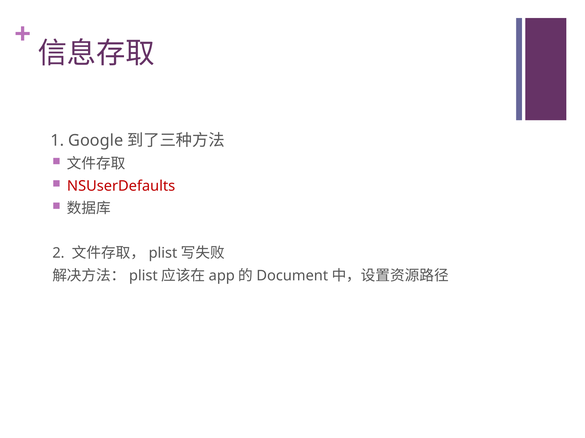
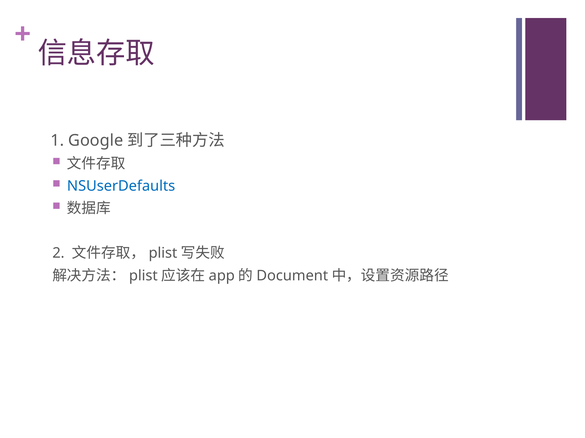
NSUserDefaults colour: red -> blue (121, 186)
